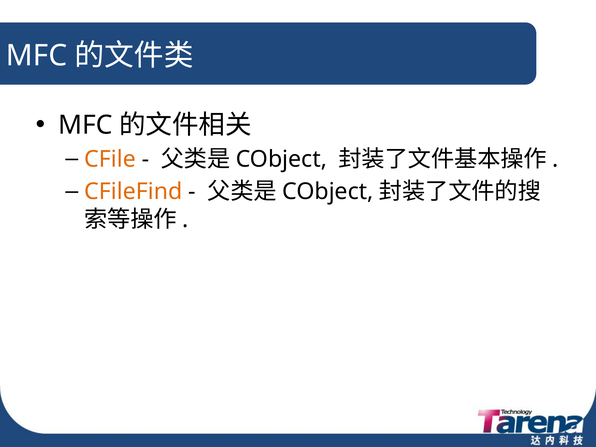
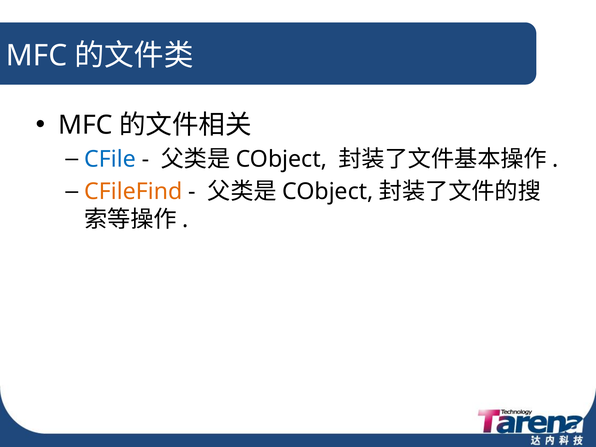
CFile colour: orange -> blue (110, 159)
